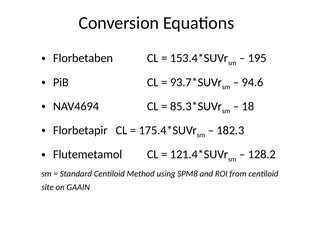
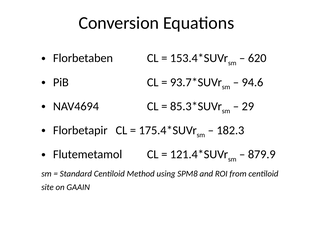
195: 195 -> 620 (257, 58)
18: 18 -> 29 (248, 106)
128.2: 128.2 -> 879.9 (262, 154)
